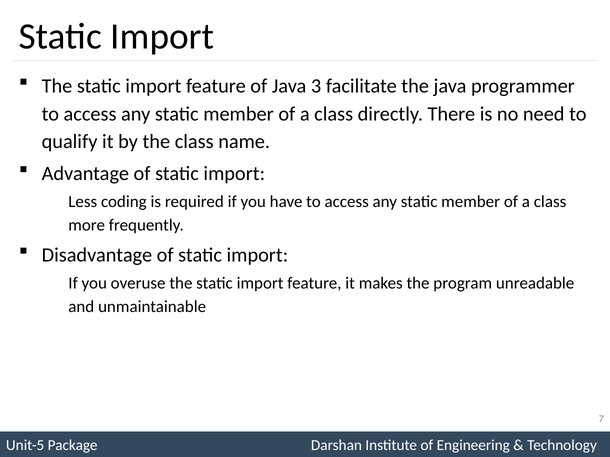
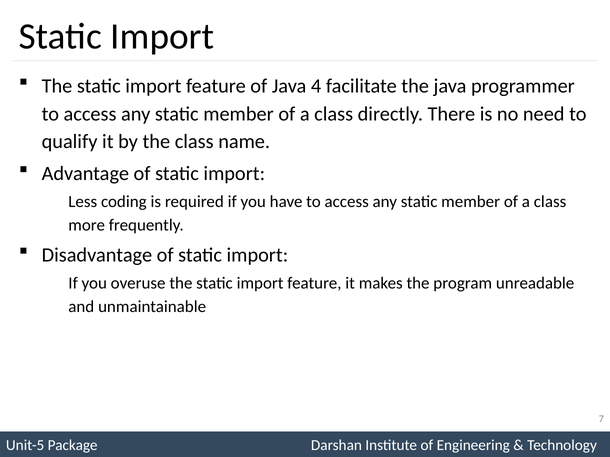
3: 3 -> 4 (316, 86)
